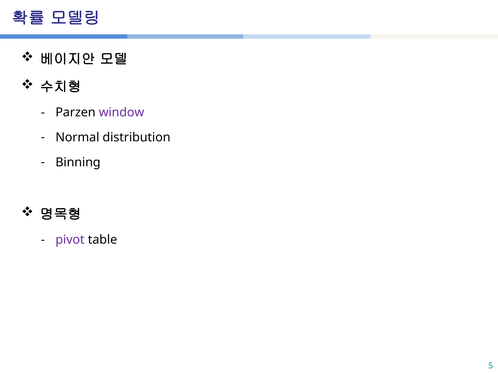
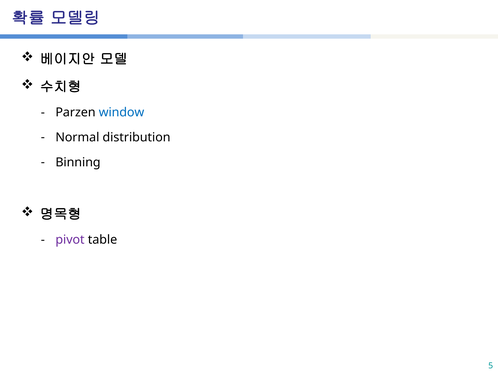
window colour: purple -> blue (122, 112)
